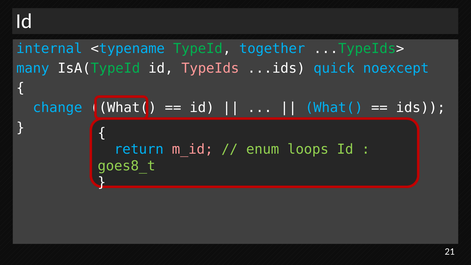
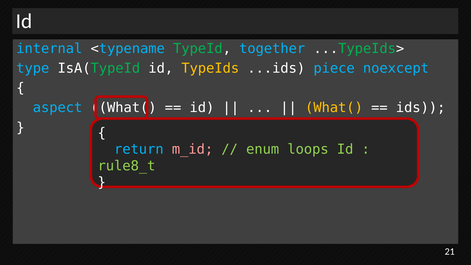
many: many -> type (33, 68)
TypeIds colour: pink -> yellow (210, 68)
quick: quick -> piece (334, 68)
change: change -> aspect (58, 108)
What( colour: light blue -> yellow (334, 108)
goes8_t: goes8_t -> rule8_t (127, 166)
